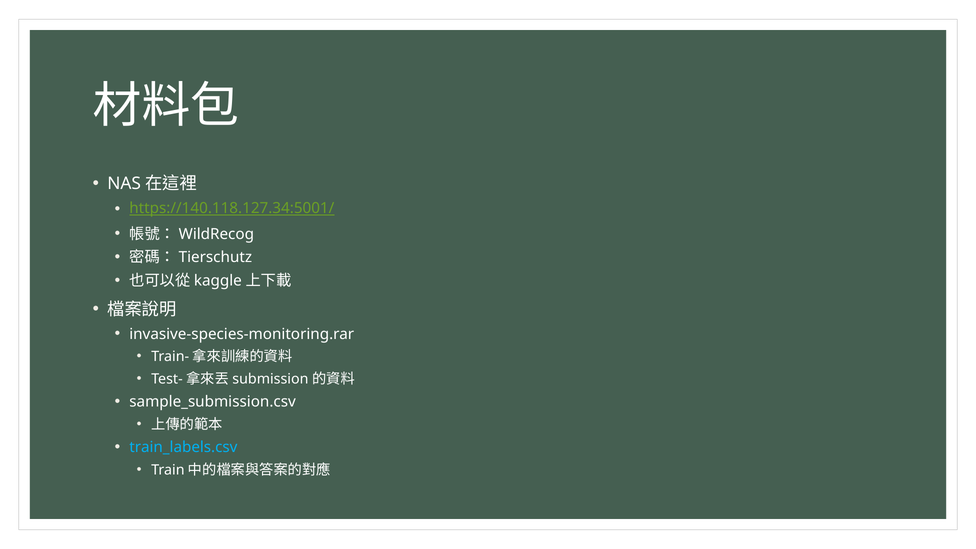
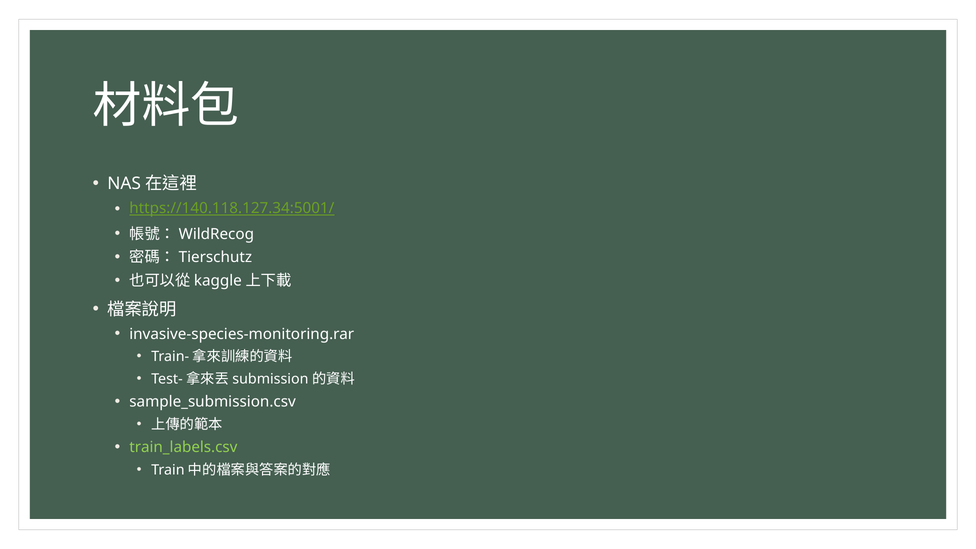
train_labels.csv colour: light blue -> light green (183, 447)
